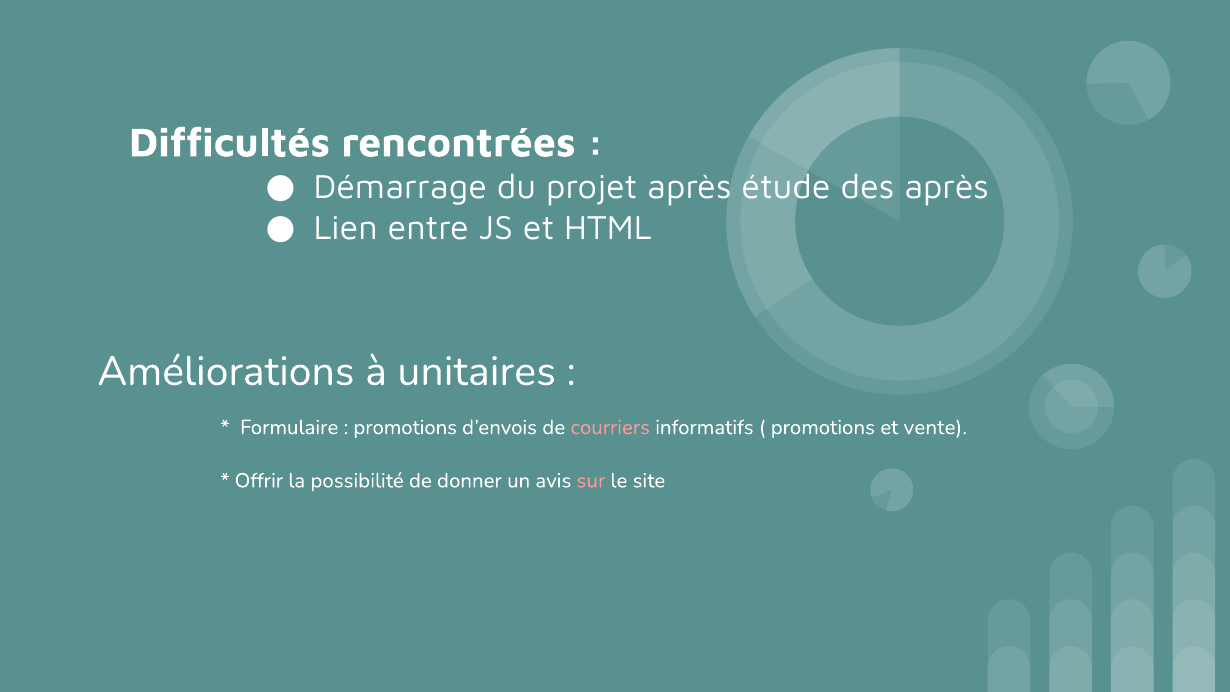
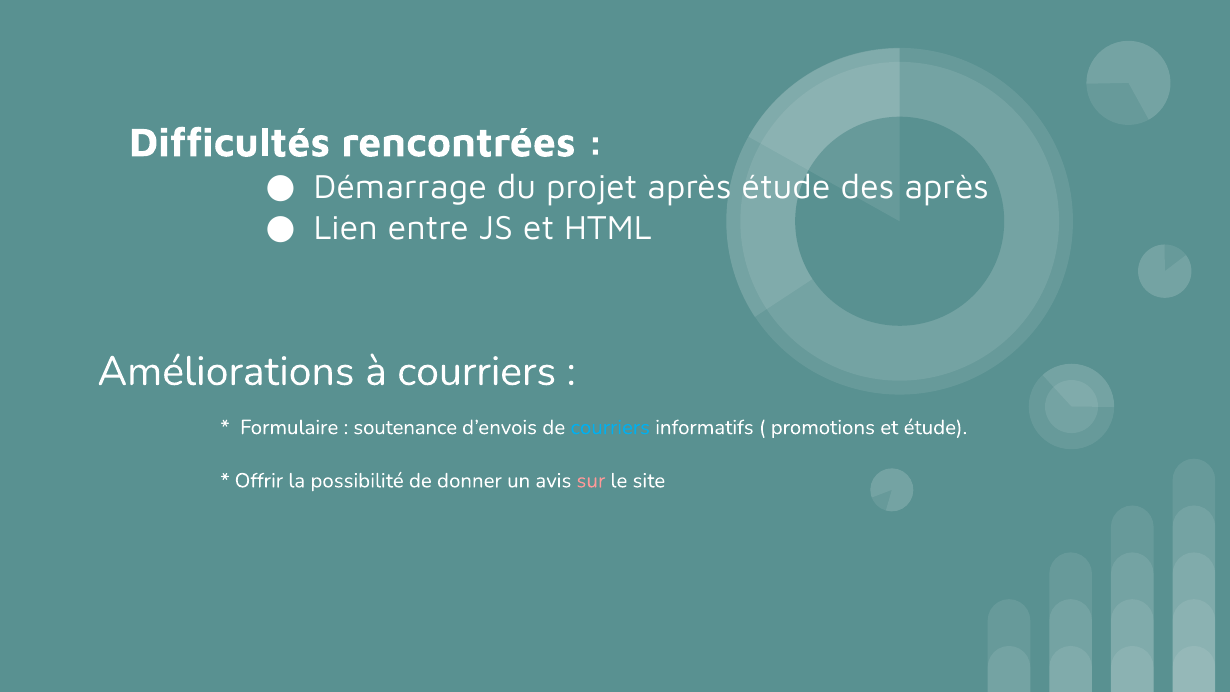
à unitaires: unitaires -> courriers (477, 371)
promotions: promotions -> soutenance (405, 427)
courriers colour: pink -> light blue (610, 427)
et vente: vente -> étude (935, 427)
